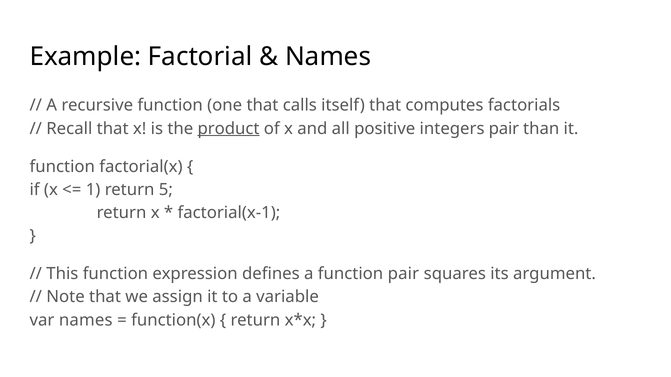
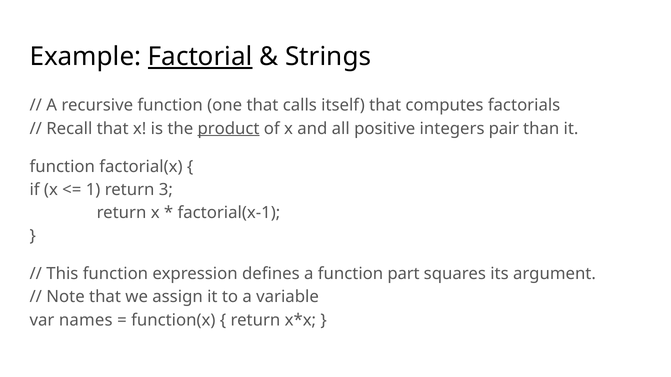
Factorial underline: none -> present (200, 57)
Names: Names -> Strings (328, 57)
5: 5 -> 3 (166, 190)
function pair: pair -> part (404, 274)
